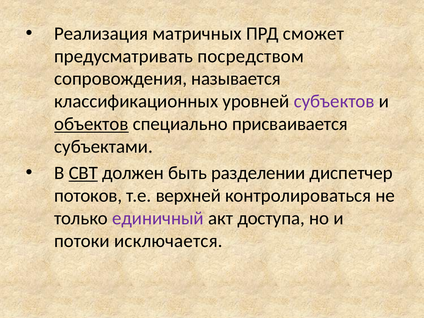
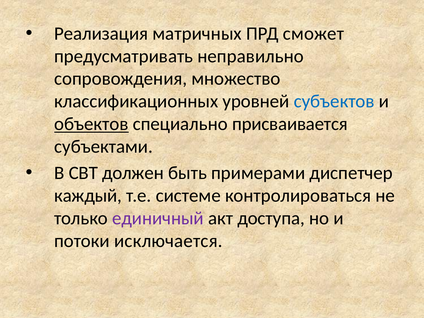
посредством: посредством -> неправильно (251, 56)
называется: называется -> множество (236, 79)
субъектов colour: purple -> blue (334, 101)
СВТ underline: present -> none (83, 173)
разделении: разделении -> примерами (258, 173)
потоков: потоков -> каждый (88, 196)
верхней: верхней -> системе (188, 196)
